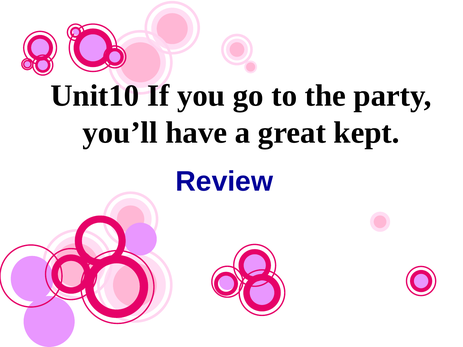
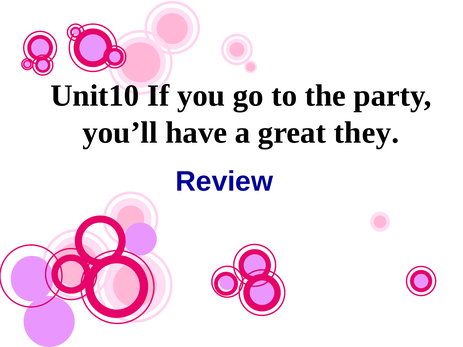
kept: kept -> they (366, 133)
